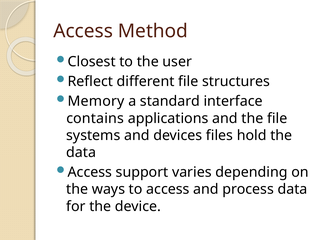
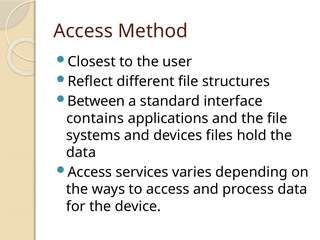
Memory: Memory -> Between (96, 101)
support: support -> services (142, 172)
